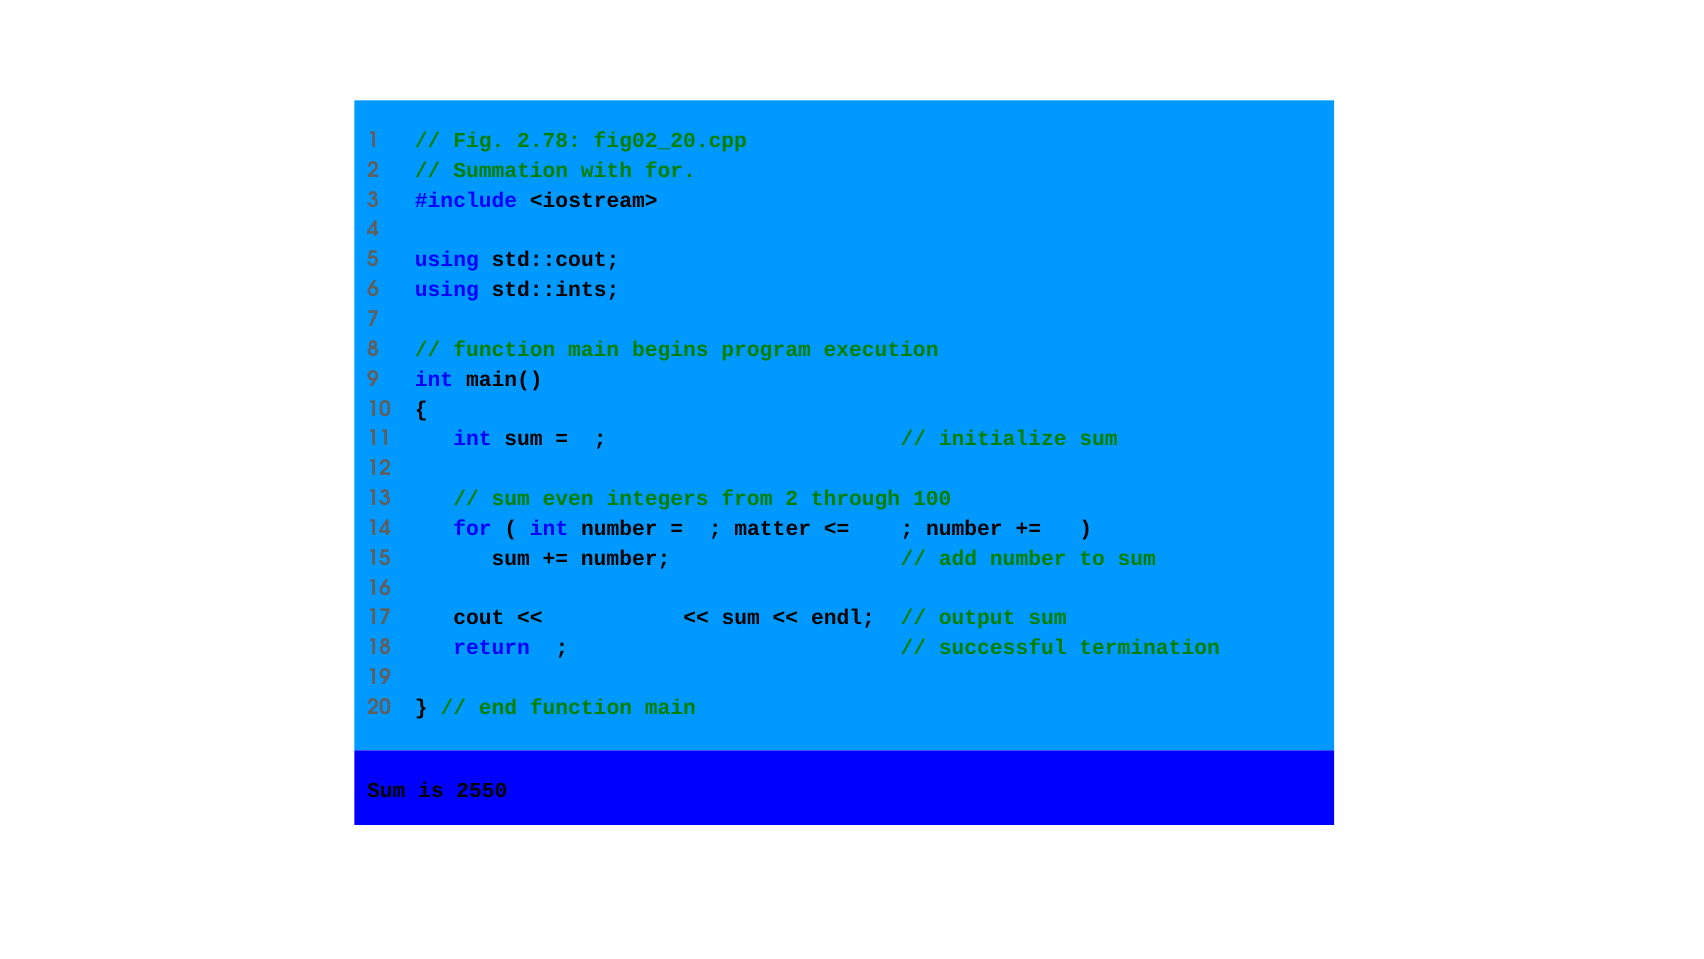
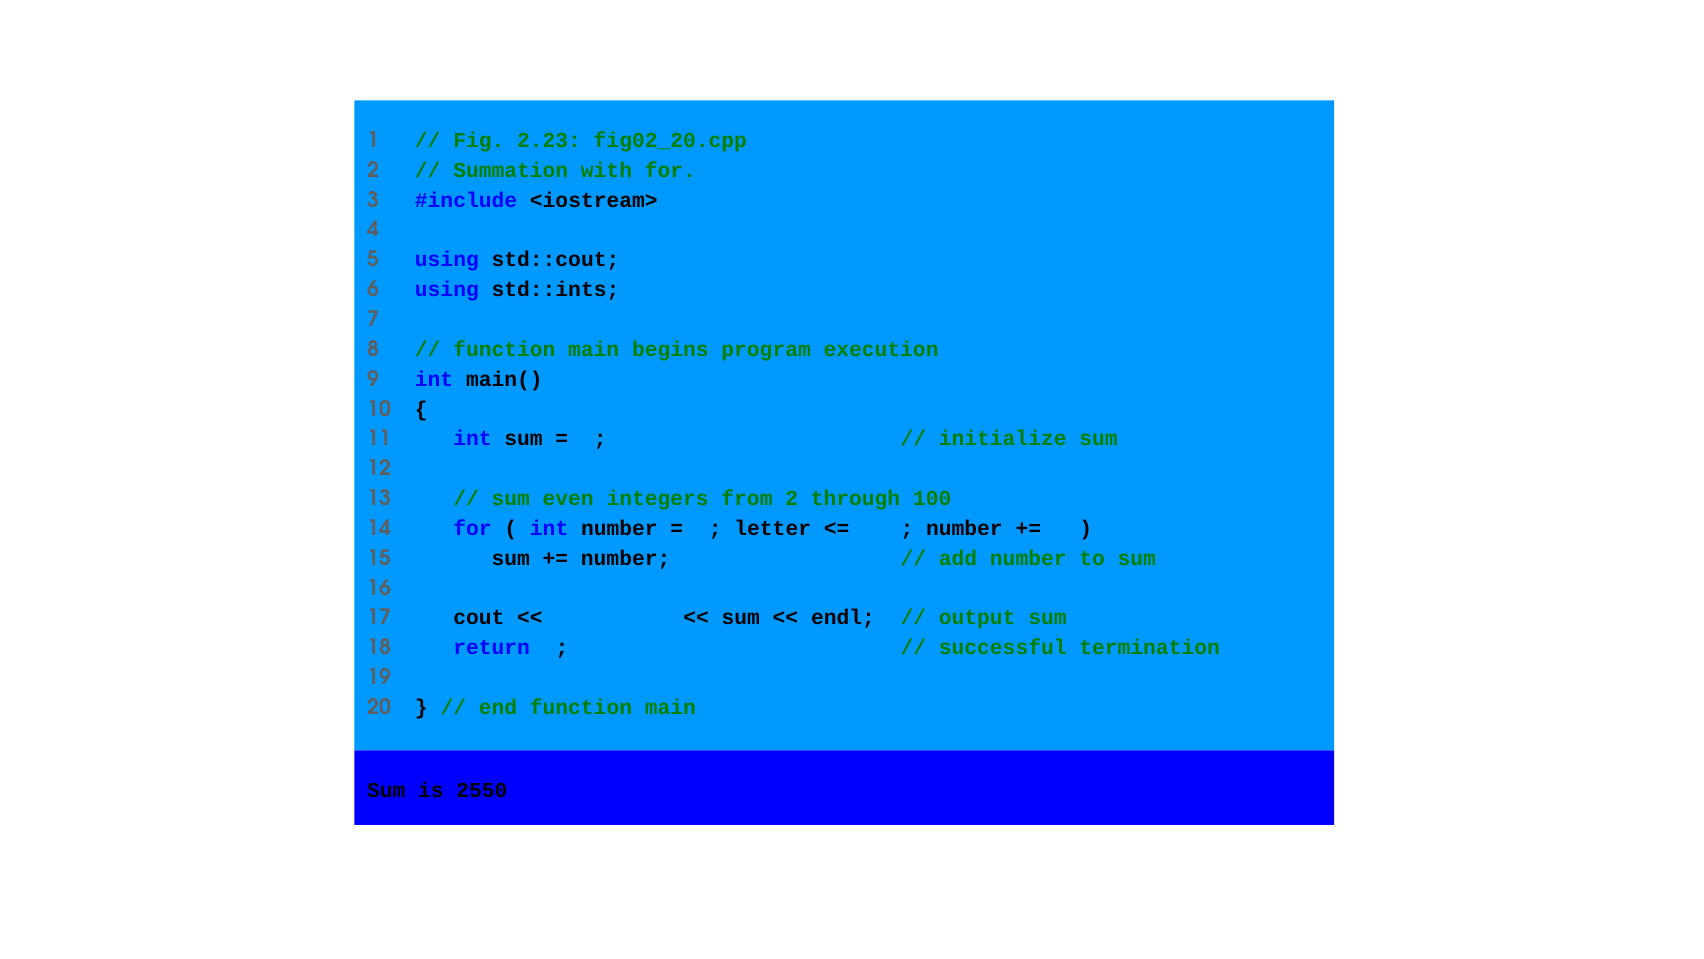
2.78: 2.78 -> 2.23 (549, 140)
matter: matter -> letter (773, 528)
